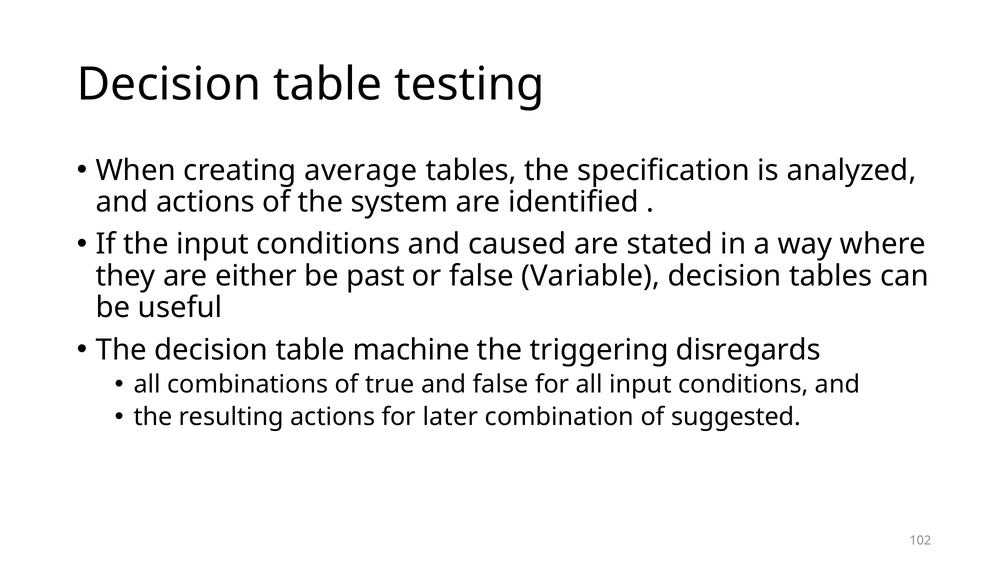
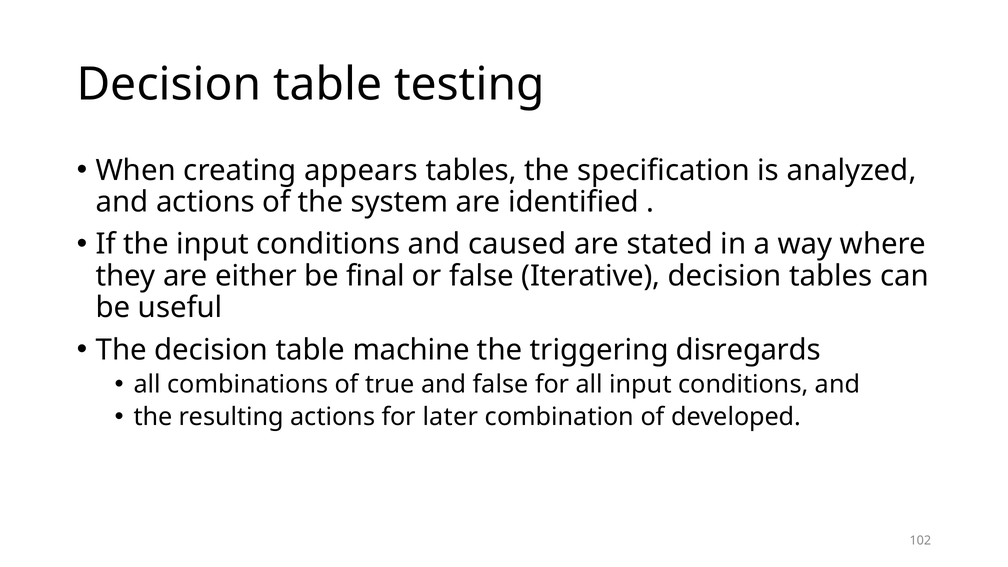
average: average -> appears (361, 170)
past: past -> final (375, 276)
Variable: Variable -> Iterative (591, 276)
suggested: suggested -> developed (736, 417)
